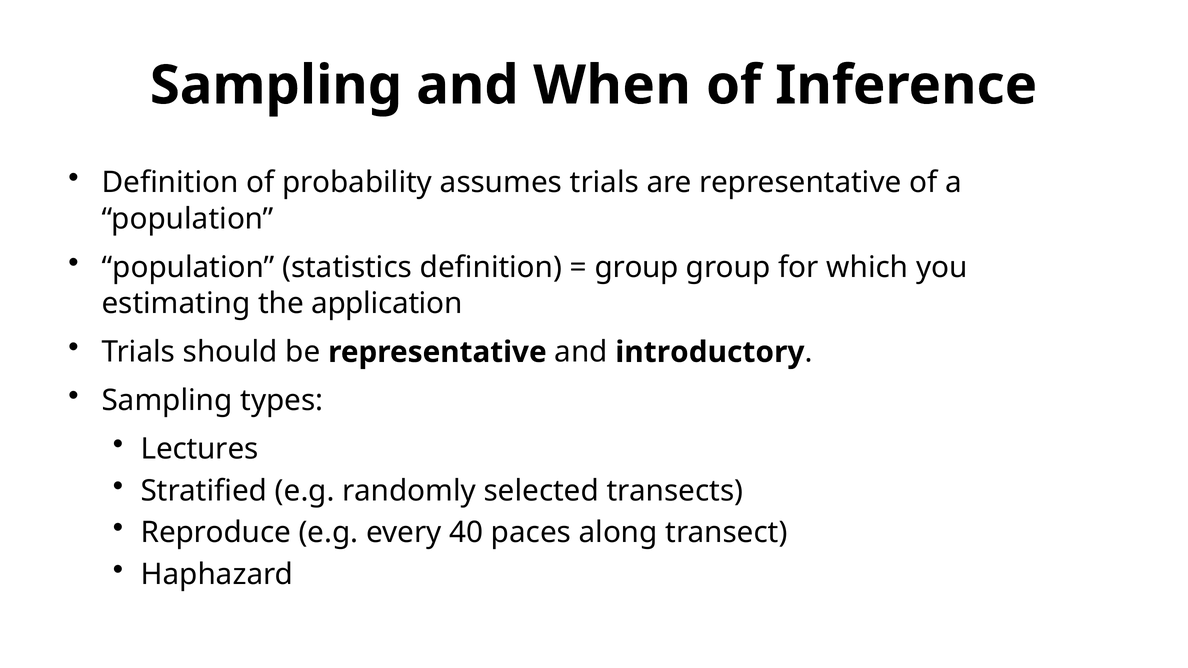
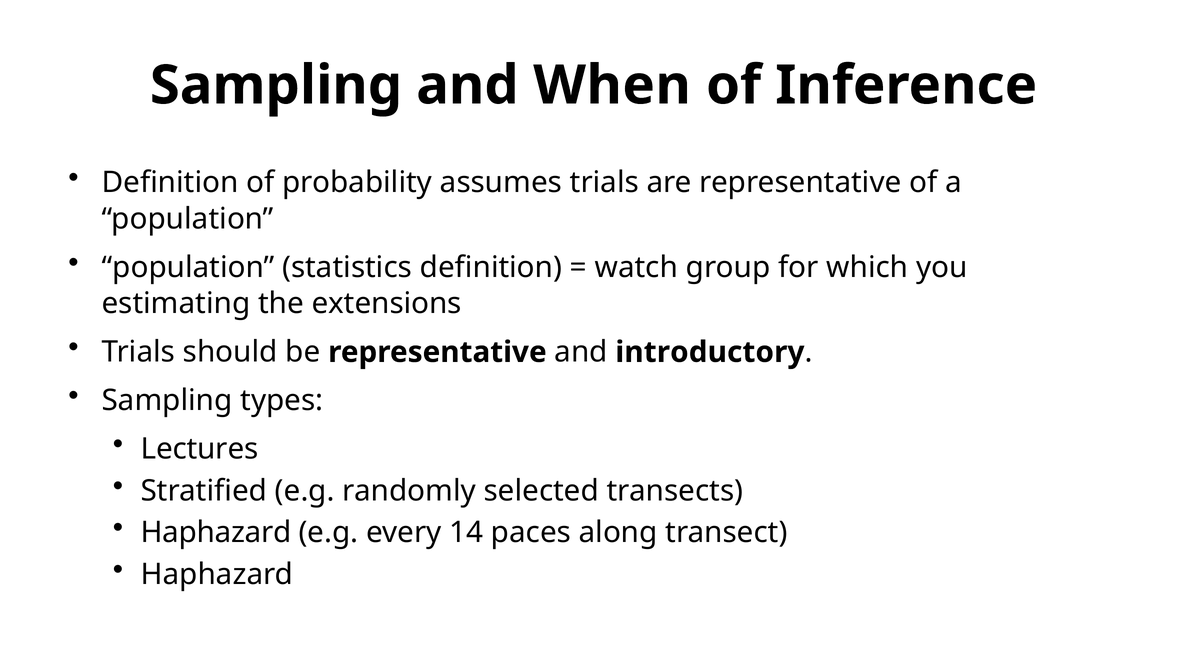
group: group -> watch (636, 267)
application: application -> extensions (387, 304)
Reproduce: Reproduce -> Haphazard (216, 533)
40: 40 -> 14 (466, 533)
